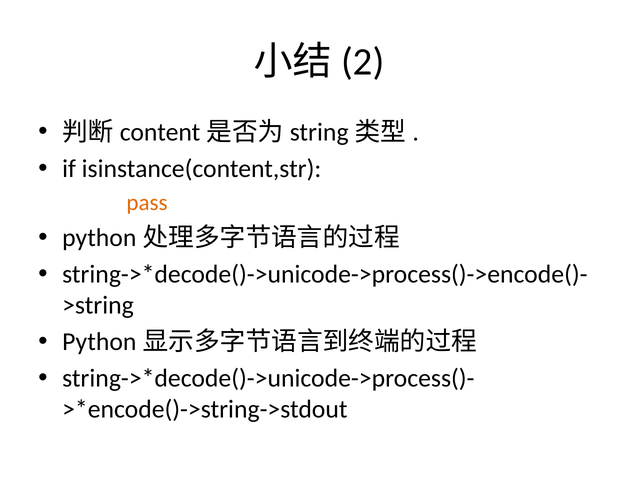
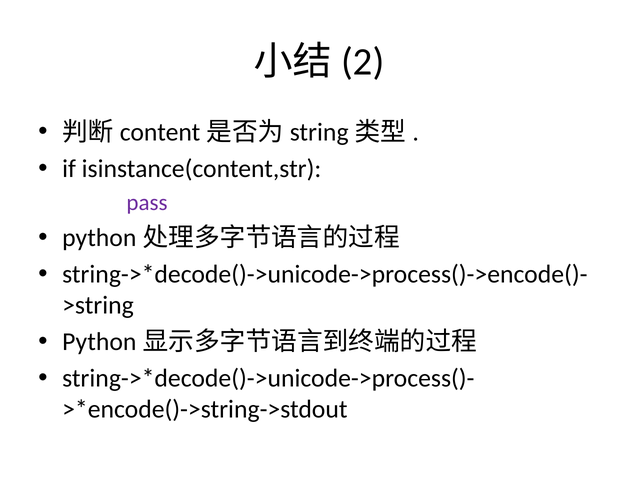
pass colour: orange -> purple (147, 203)
